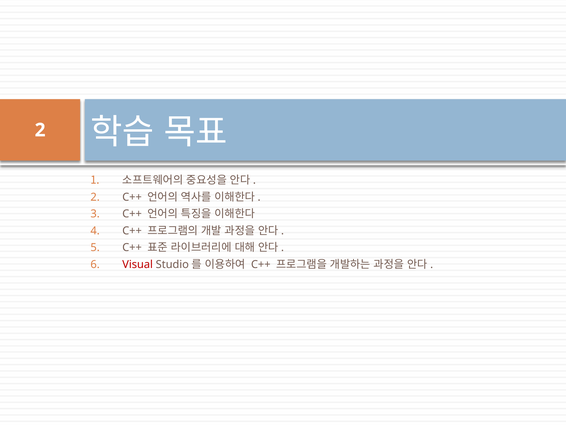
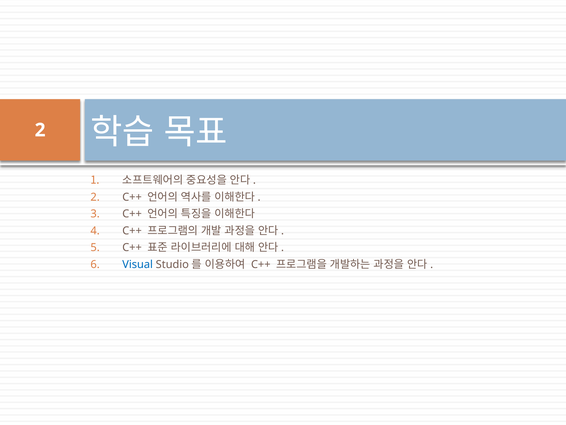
Visual colour: red -> blue (138, 264)
